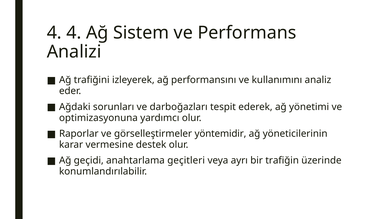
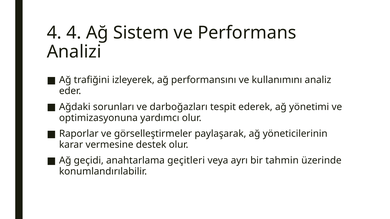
yöntemidir: yöntemidir -> paylaşarak (220, 134)
trafiğin: trafiğin -> tahmin (282, 161)
